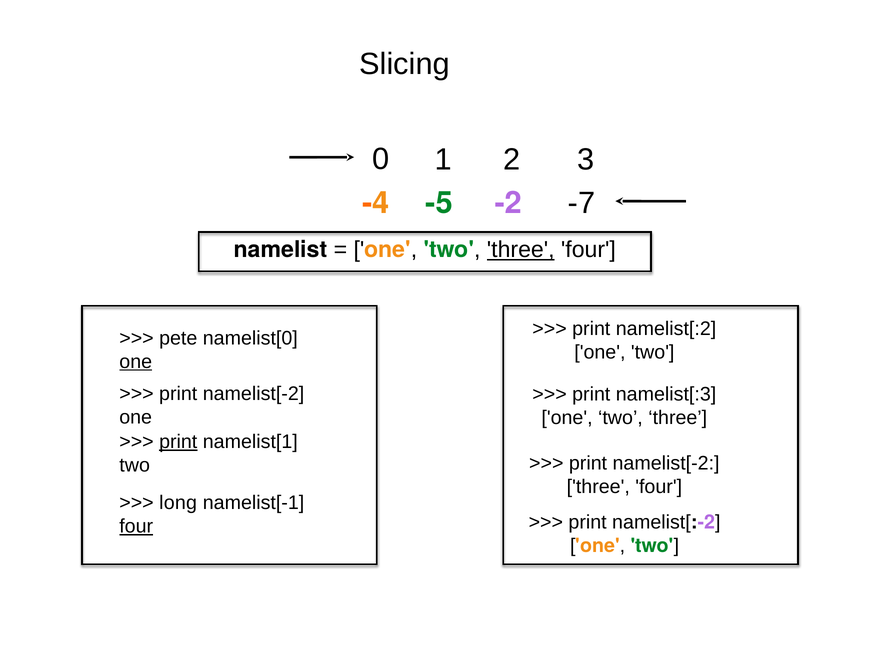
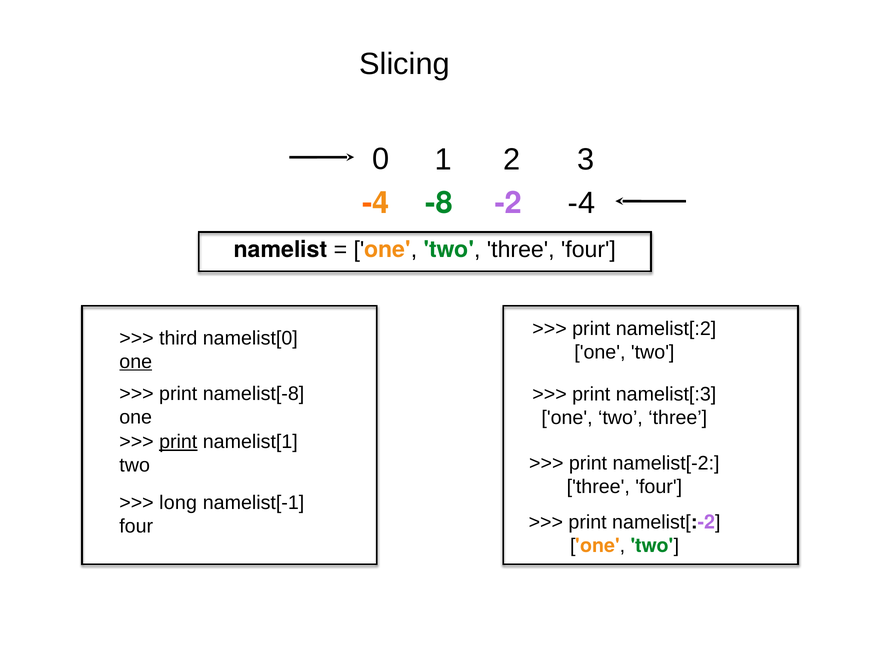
-7: -7 -> -4 (582, 203)
-5: -5 -> -8 (439, 203)
three underline: present -> none (521, 250)
pete: pete -> third (178, 338)
namelist[-2: namelist[-2 -> namelist[-8 (254, 394)
four underline: present -> none (136, 527)
